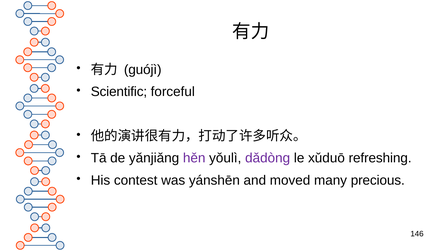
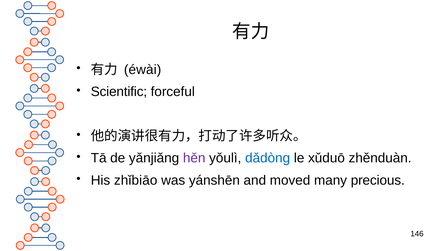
guójì: guójì -> éwài (143, 70)
dǎdòng colour: purple -> blue (268, 158)
refreshing: refreshing -> zhěnduàn (380, 158)
contest: contest -> zhǐbiāo (136, 180)
